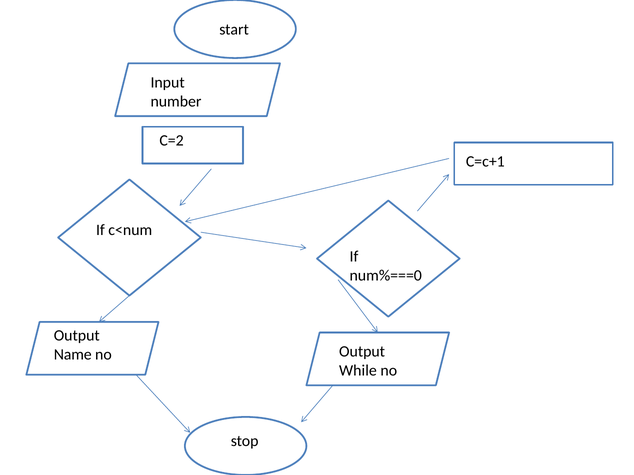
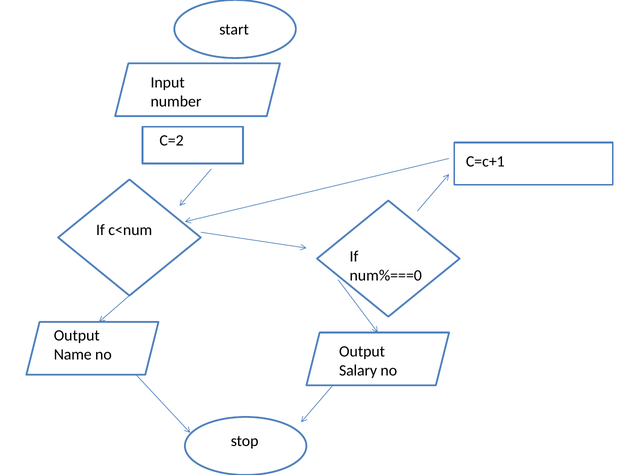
While: While -> Salary (358, 371)
